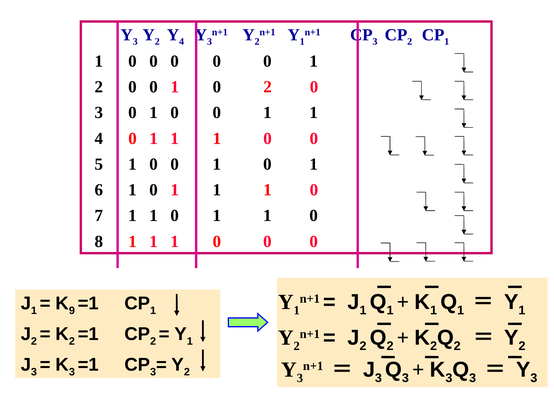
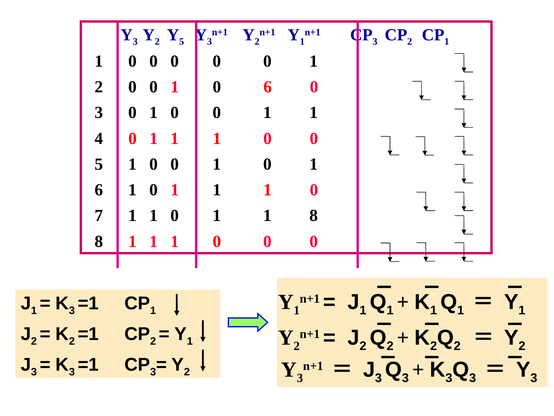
4: 4 -> 5 (182, 41)
0 2: 2 -> 6 (268, 87)
0 1 1 0: 0 -> 8 (314, 215)
9: 9 -> 3 (72, 310)
